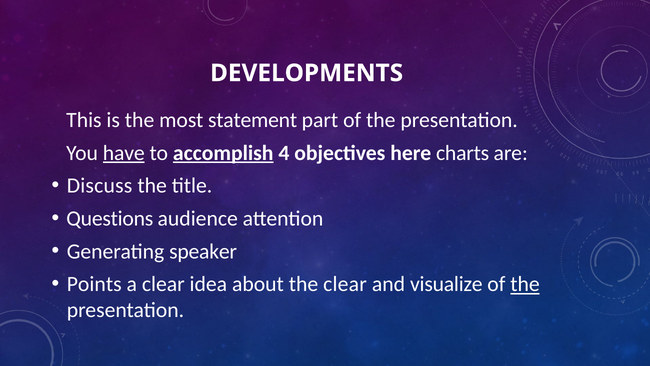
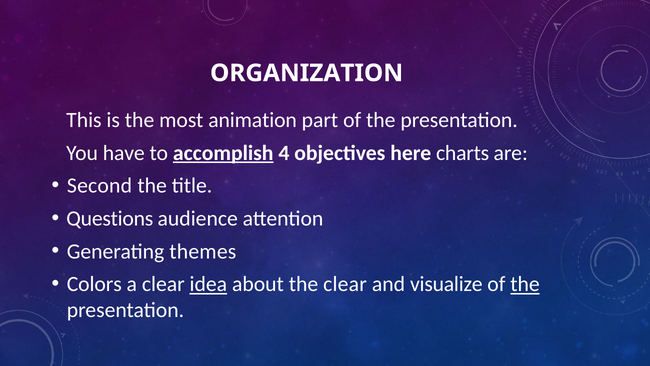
DEVELOPMENTS: DEVELOPMENTS -> ORGANIZATION (307, 73)
statement: statement -> animation (253, 120)
have underline: present -> none (124, 153)
Discuss: Discuss -> Second (100, 186)
speaker: speaker -> themes (203, 251)
Points: Points -> Colors (94, 284)
idea underline: none -> present (208, 284)
